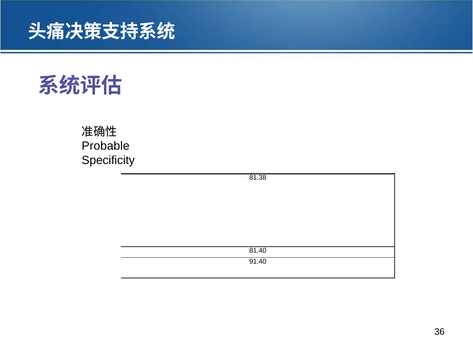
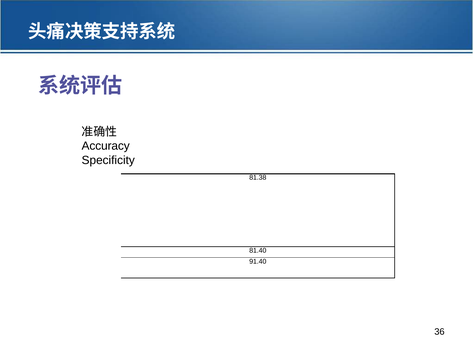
Probable: Probable -> Accuracy (106, 146)
